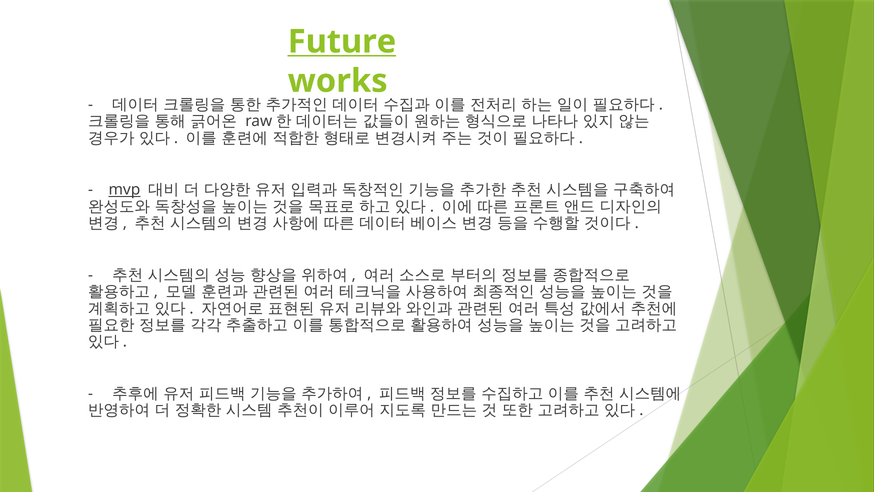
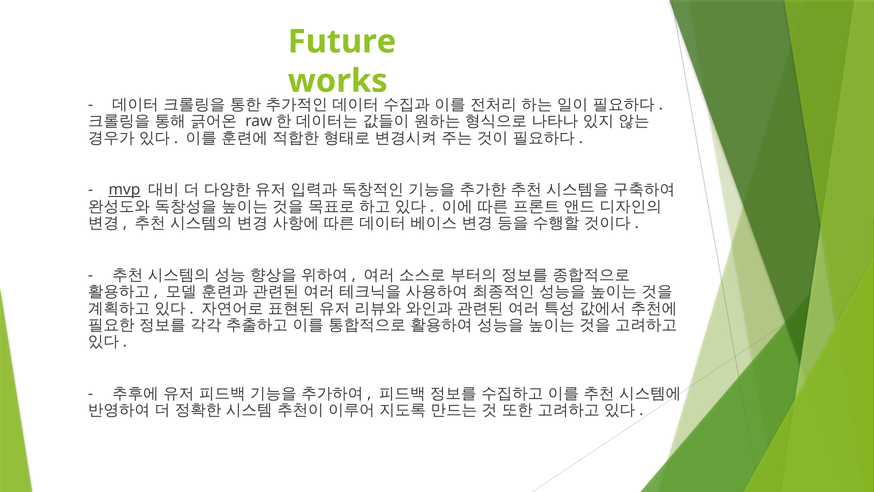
Future underline: present -> none (342, 42)
